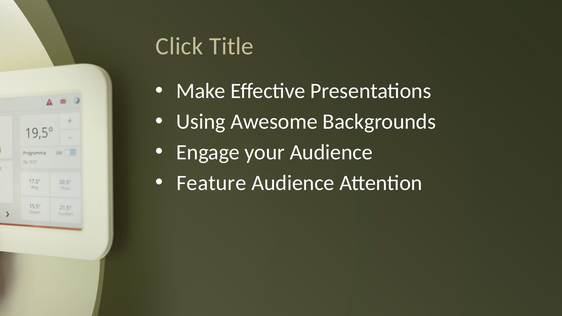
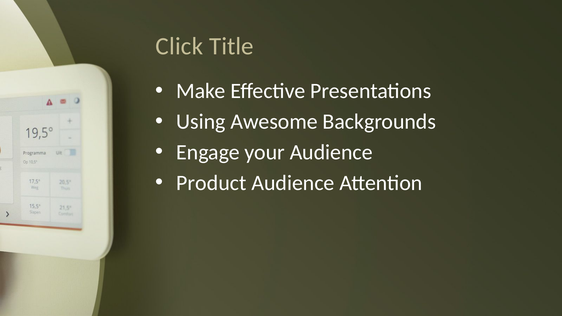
Feature: Feature -> Product (211, 183)
